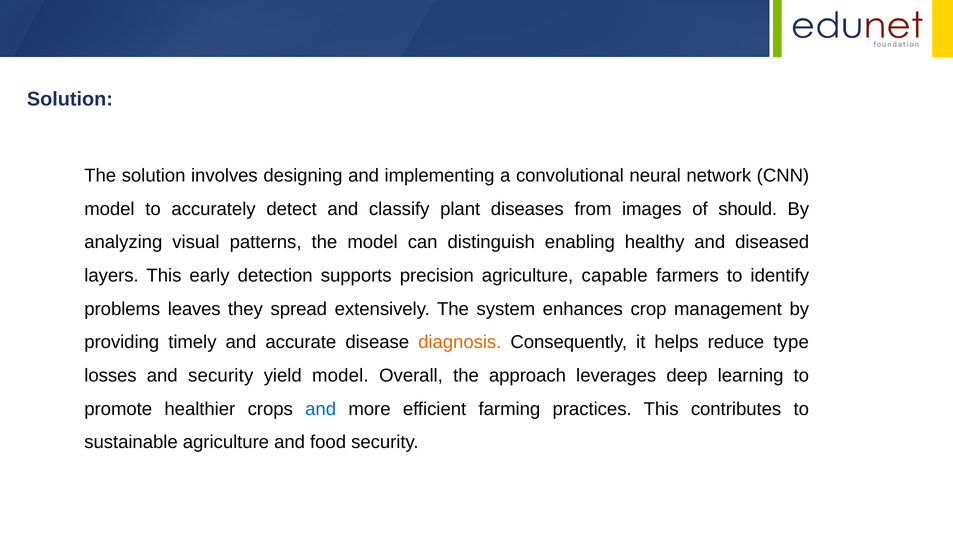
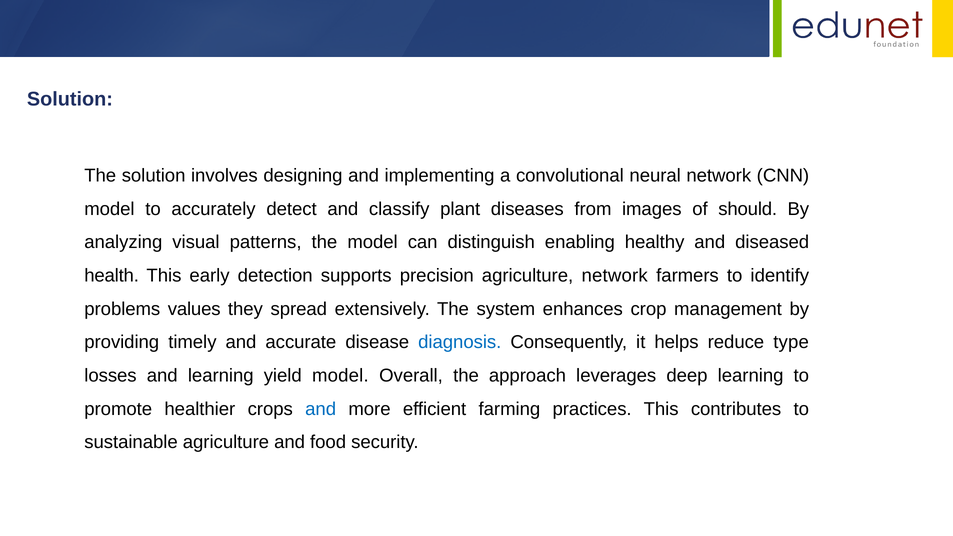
layers: layers -> health (112, 276)
agriculture capable: capable -> network (615, 276)
leaves: leaves -> values (194, 309)
diagnosis colour: orange -> blue (460, 342)
and security: security -> learning (221, 376)
